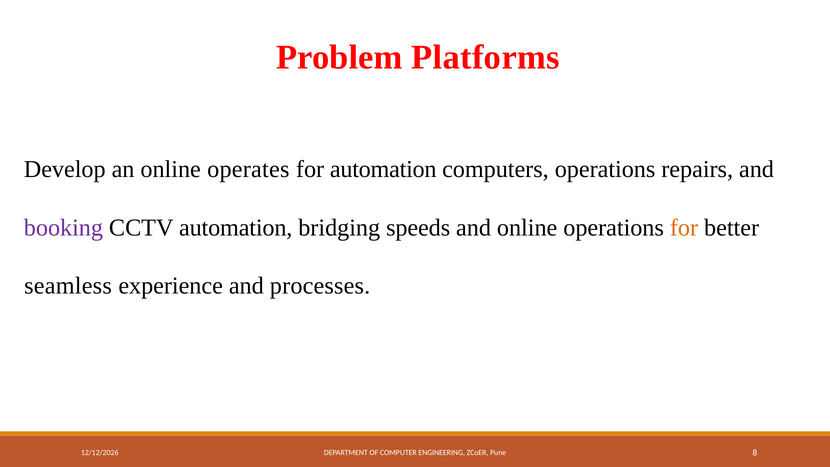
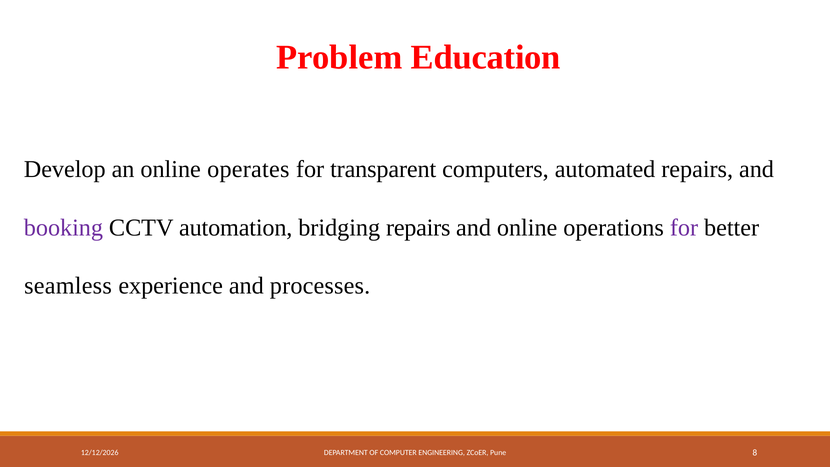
Platforms: Platforms -> Education (486, 57)
for automation: automation -> transparent (383, 169)
computers operations: operations -> automated (605, 169)
bridging speeds: speeds -> repairs (418, 228)
for colour: orange -> purple (684, 228)
